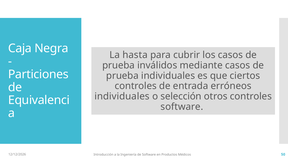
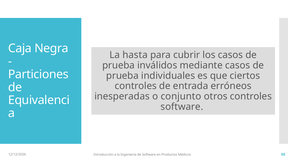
individuales: individuales -> inesperadas (122, 96)
selección: selección -> conjunto (181, 96)
